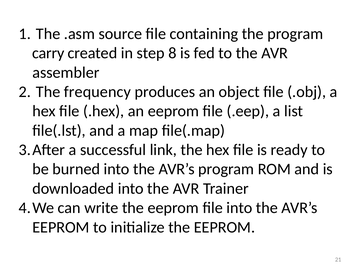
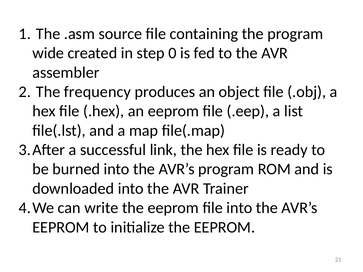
carry: carry -> wide (48, 53)
8: 8 -> 0 (172, 53)
